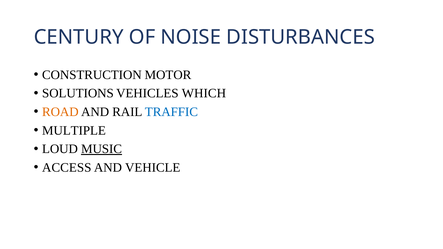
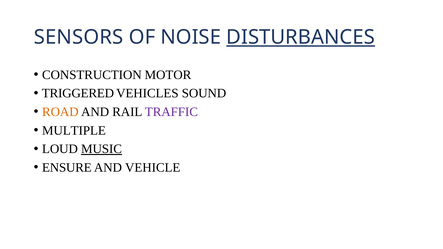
CENTURY: CENTURY -> SENSORS (79, 37)
DISTURBANCES underline: none -> present (301, 37)
SOLUTIONS: SOLUTIONS -> TRIGGERED (78, 93)
WHICH: WHICH -> SOUND (204, 93)
TRAFFIC colour: blue -> purple (171, 112)
ACCESS: ACCESS -> ENSURE (67, 168)
